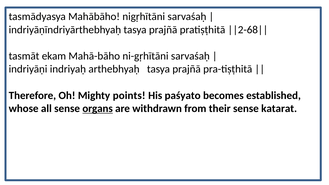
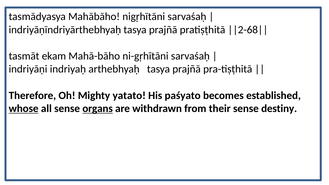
points: points -> yatato (129, 95)
whose underline: none -> present (24, 109)
katarat: katarat -> destiny (279, 109)
